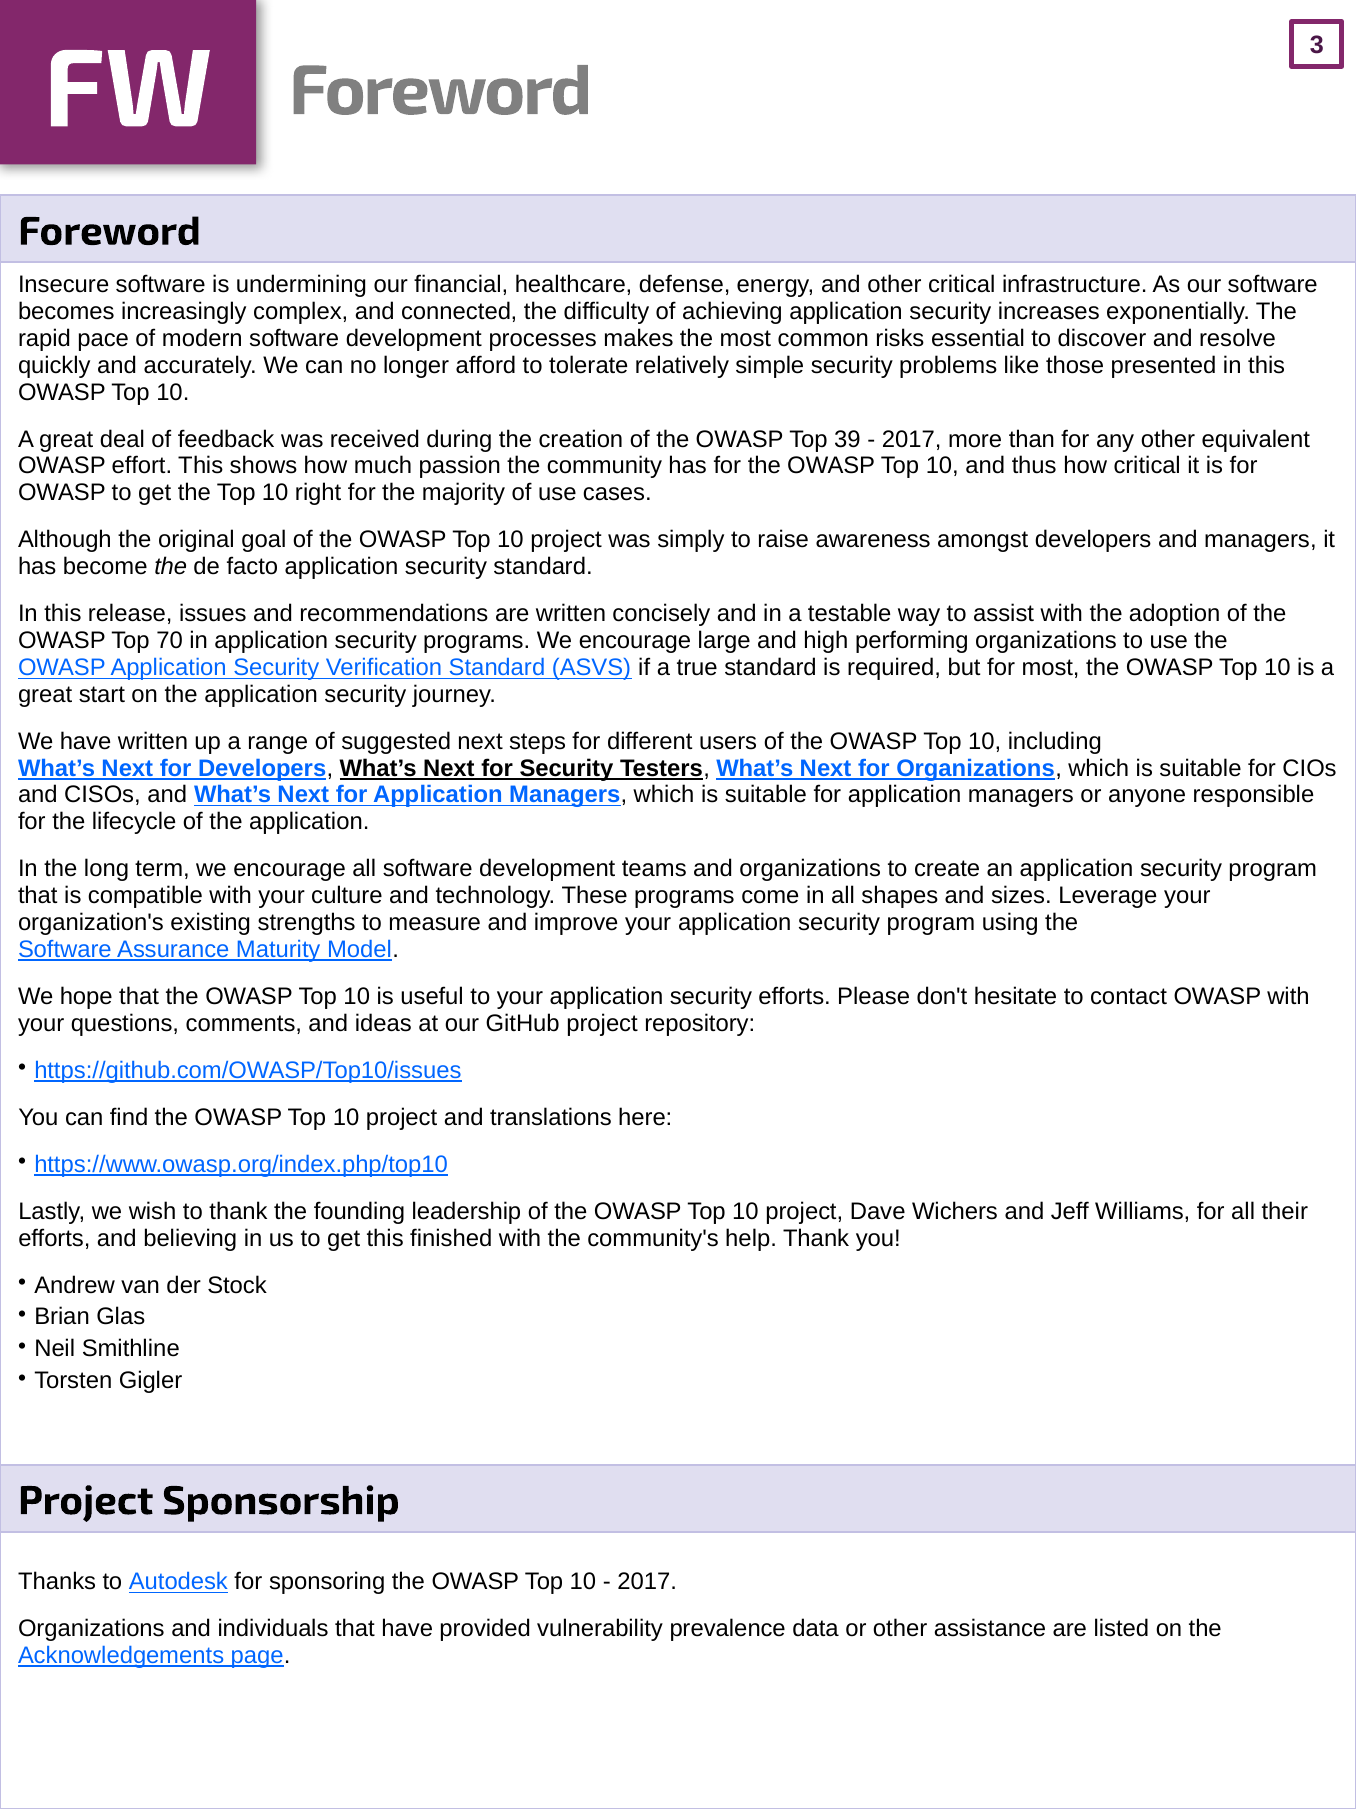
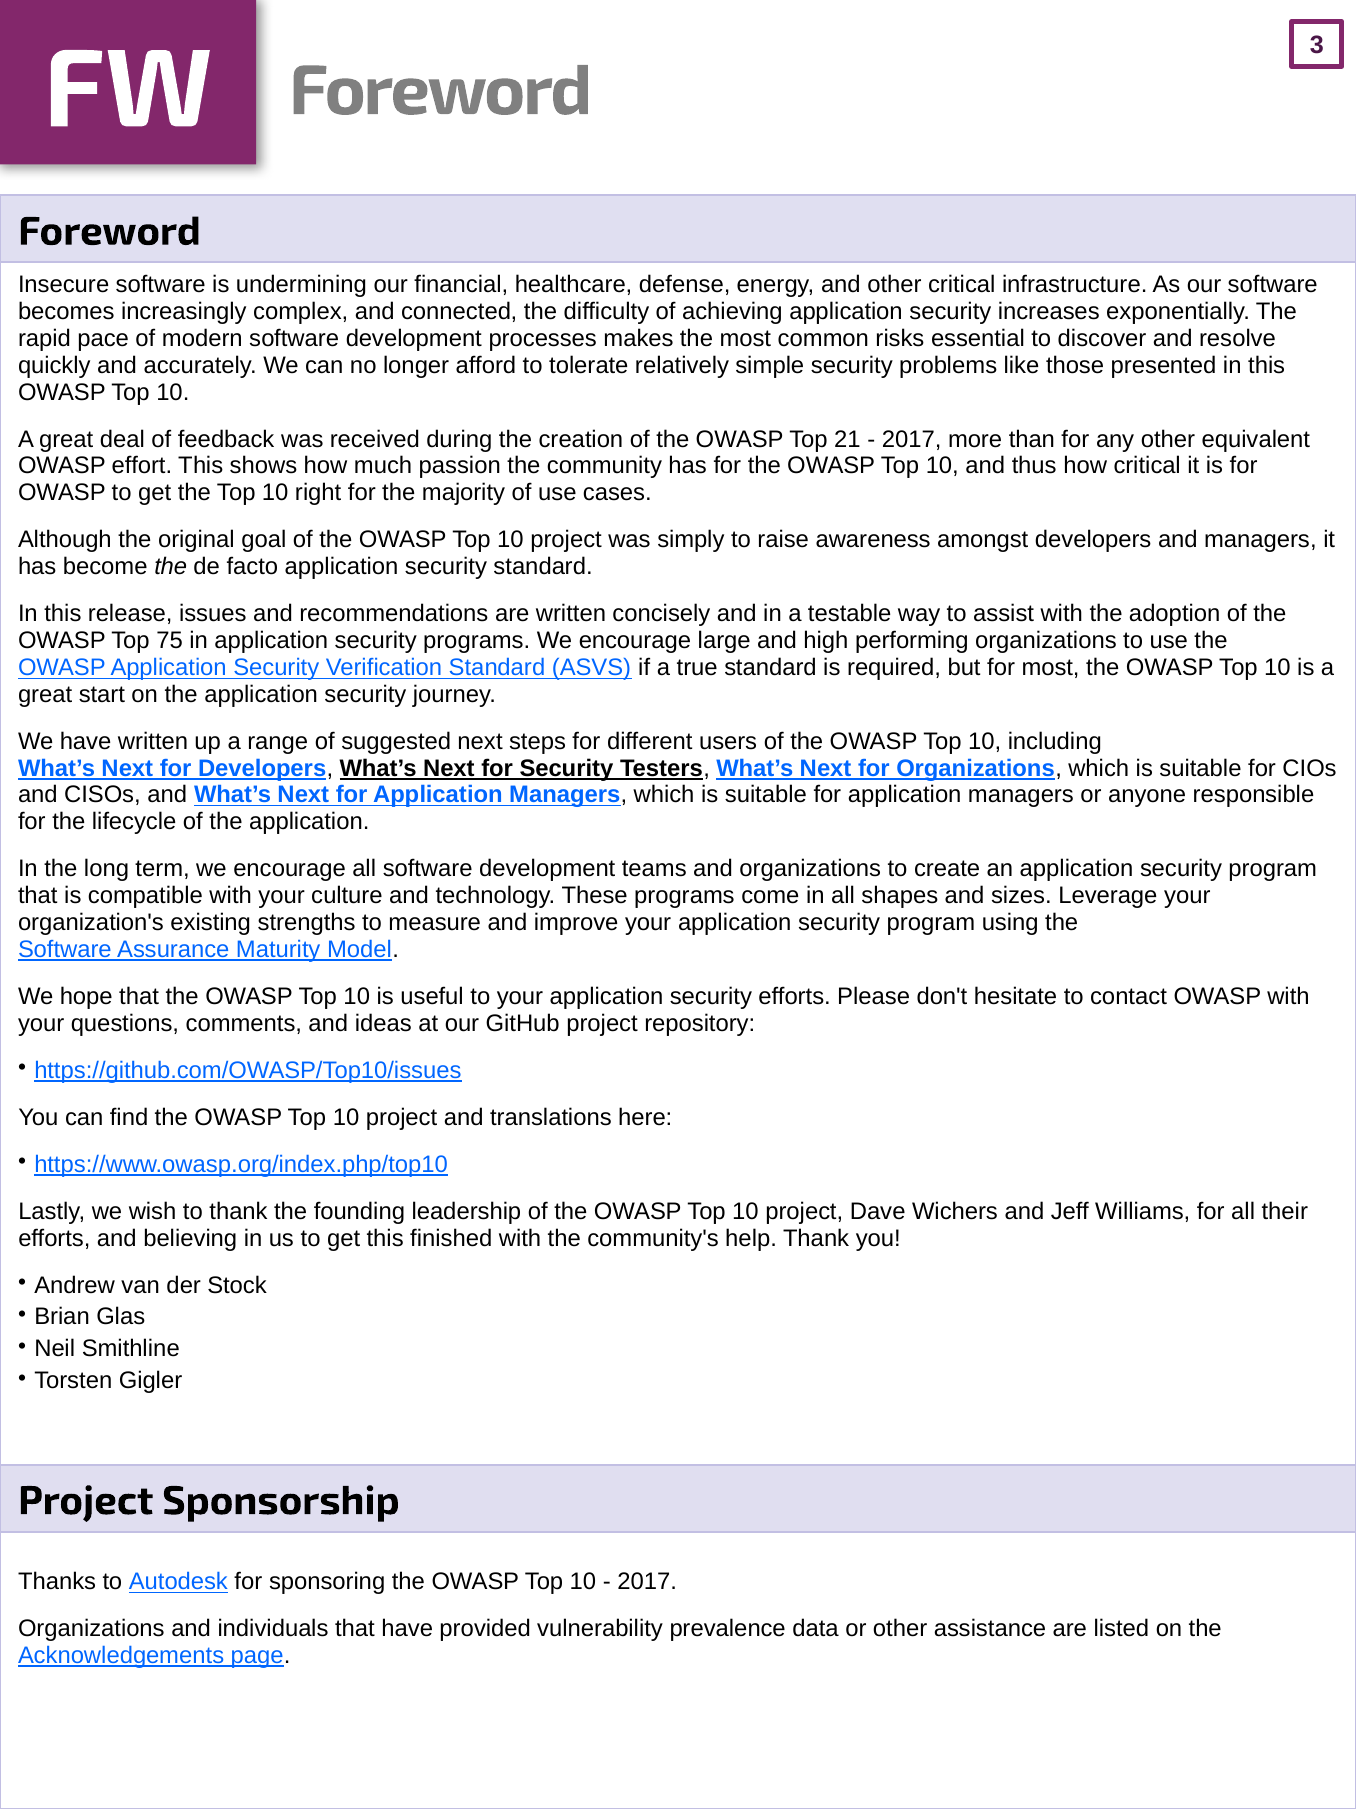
39: 39 -> 21 (847, 439)
70: 70 -> 75 (170, 640)
